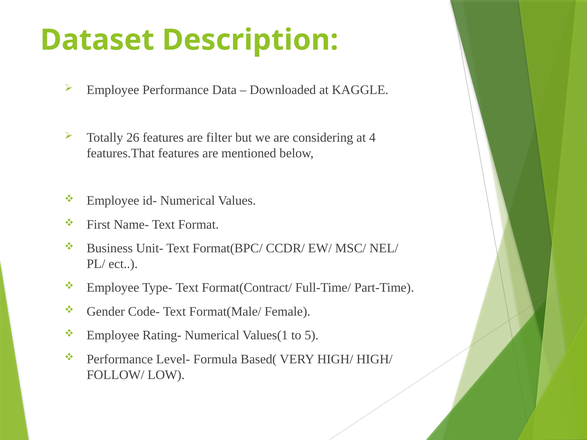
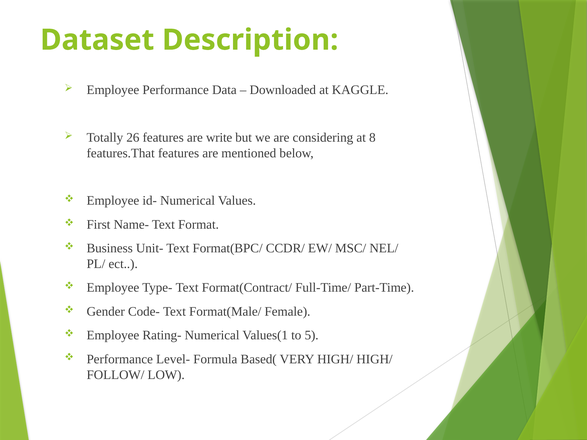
filter: filter -> write (219, 138)
4: 4 -> 8 (372, 138)
